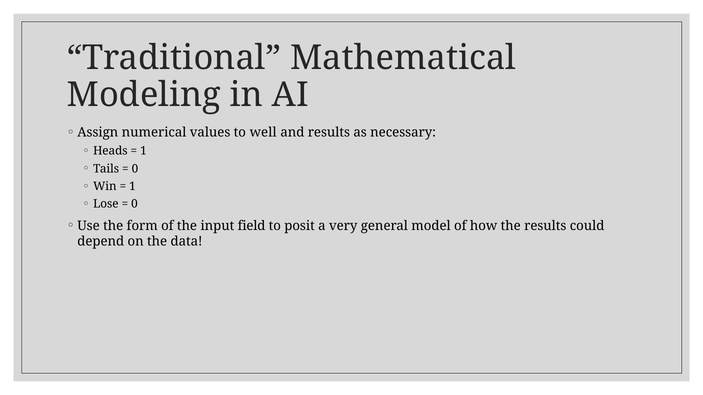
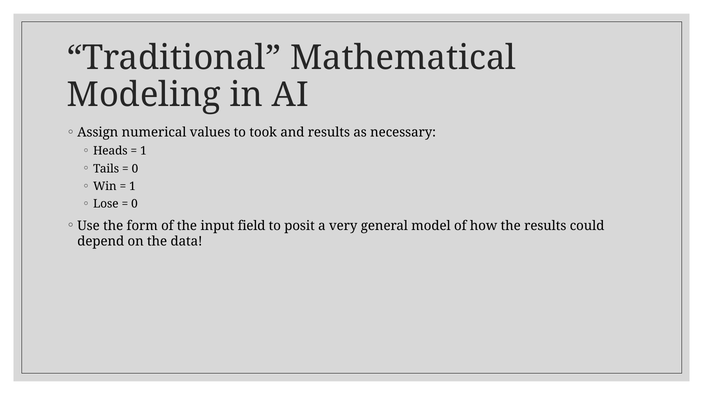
well: well -> took (263, 133)
